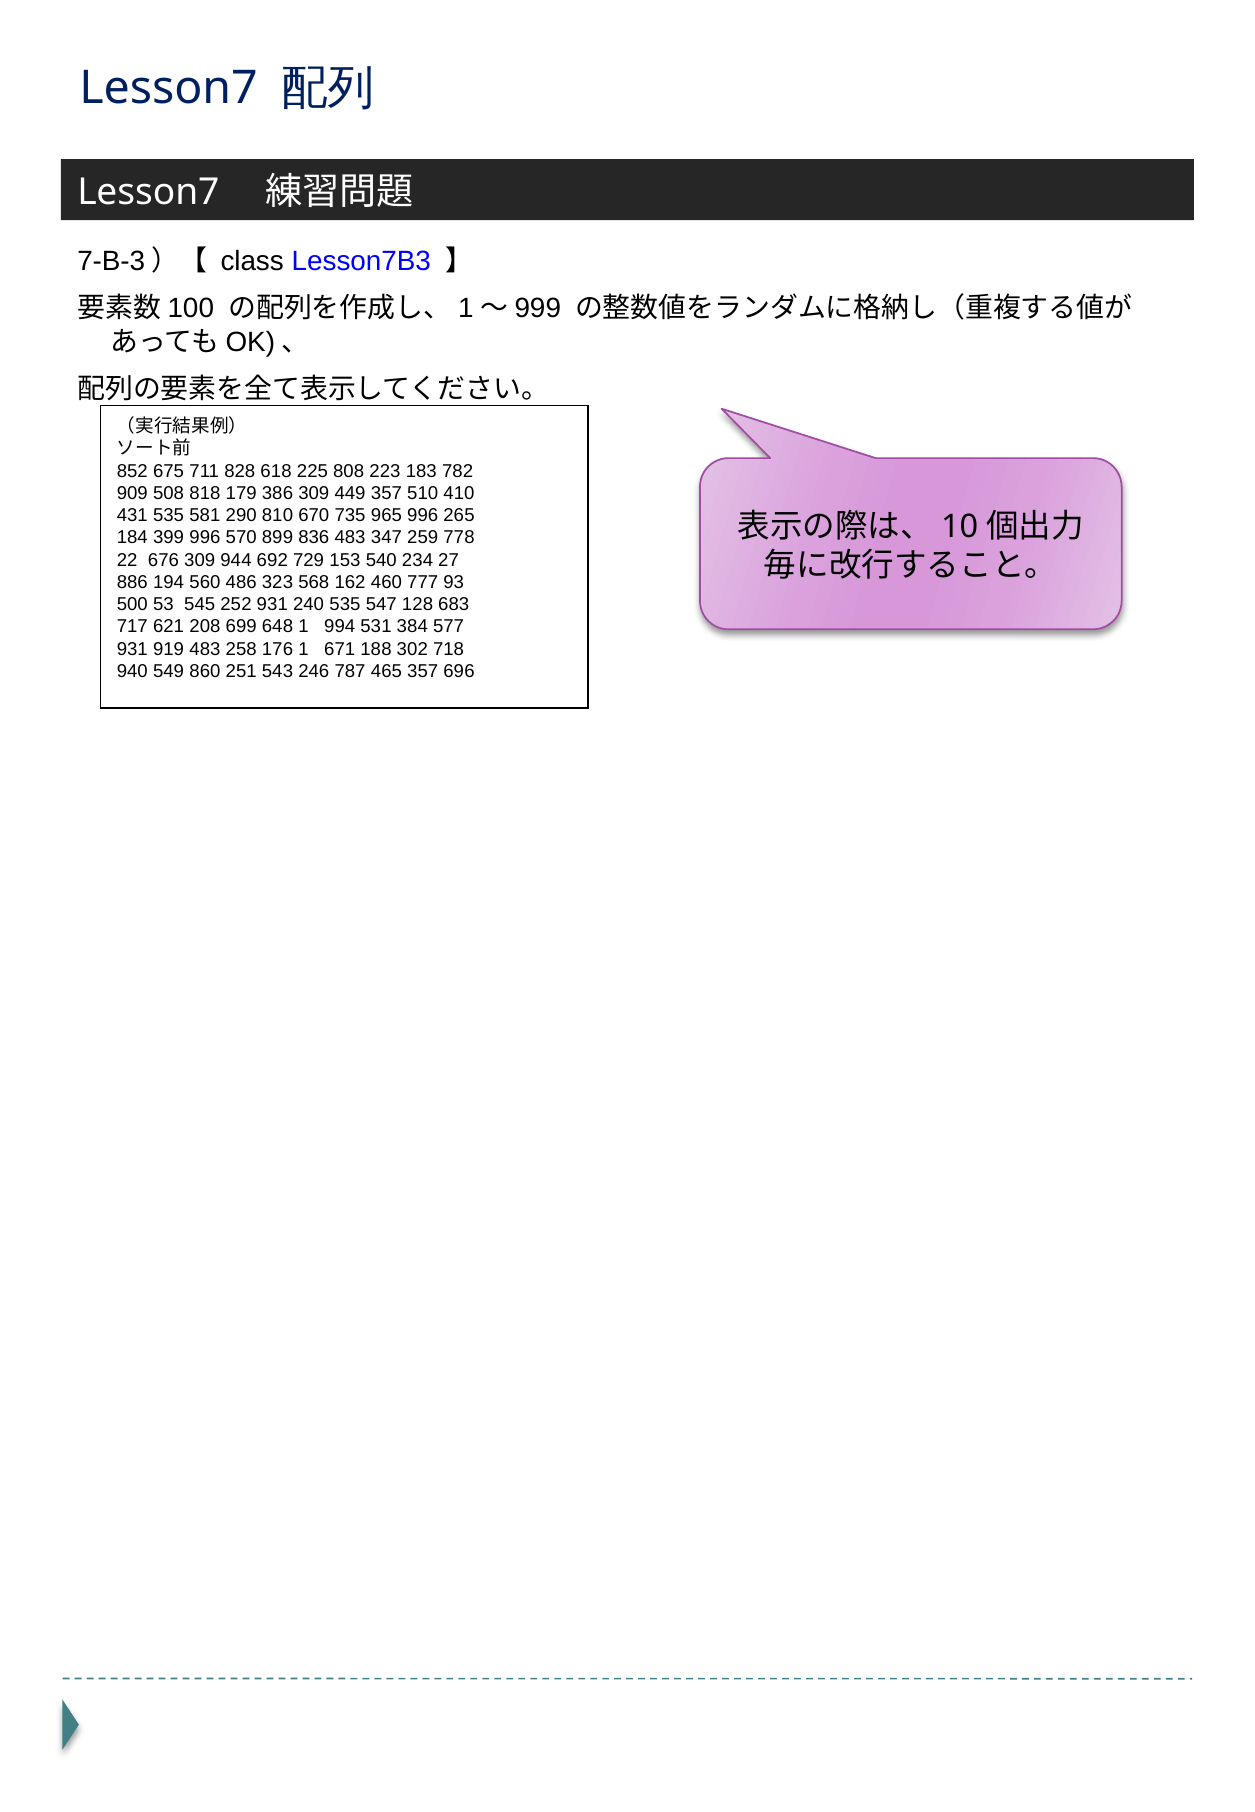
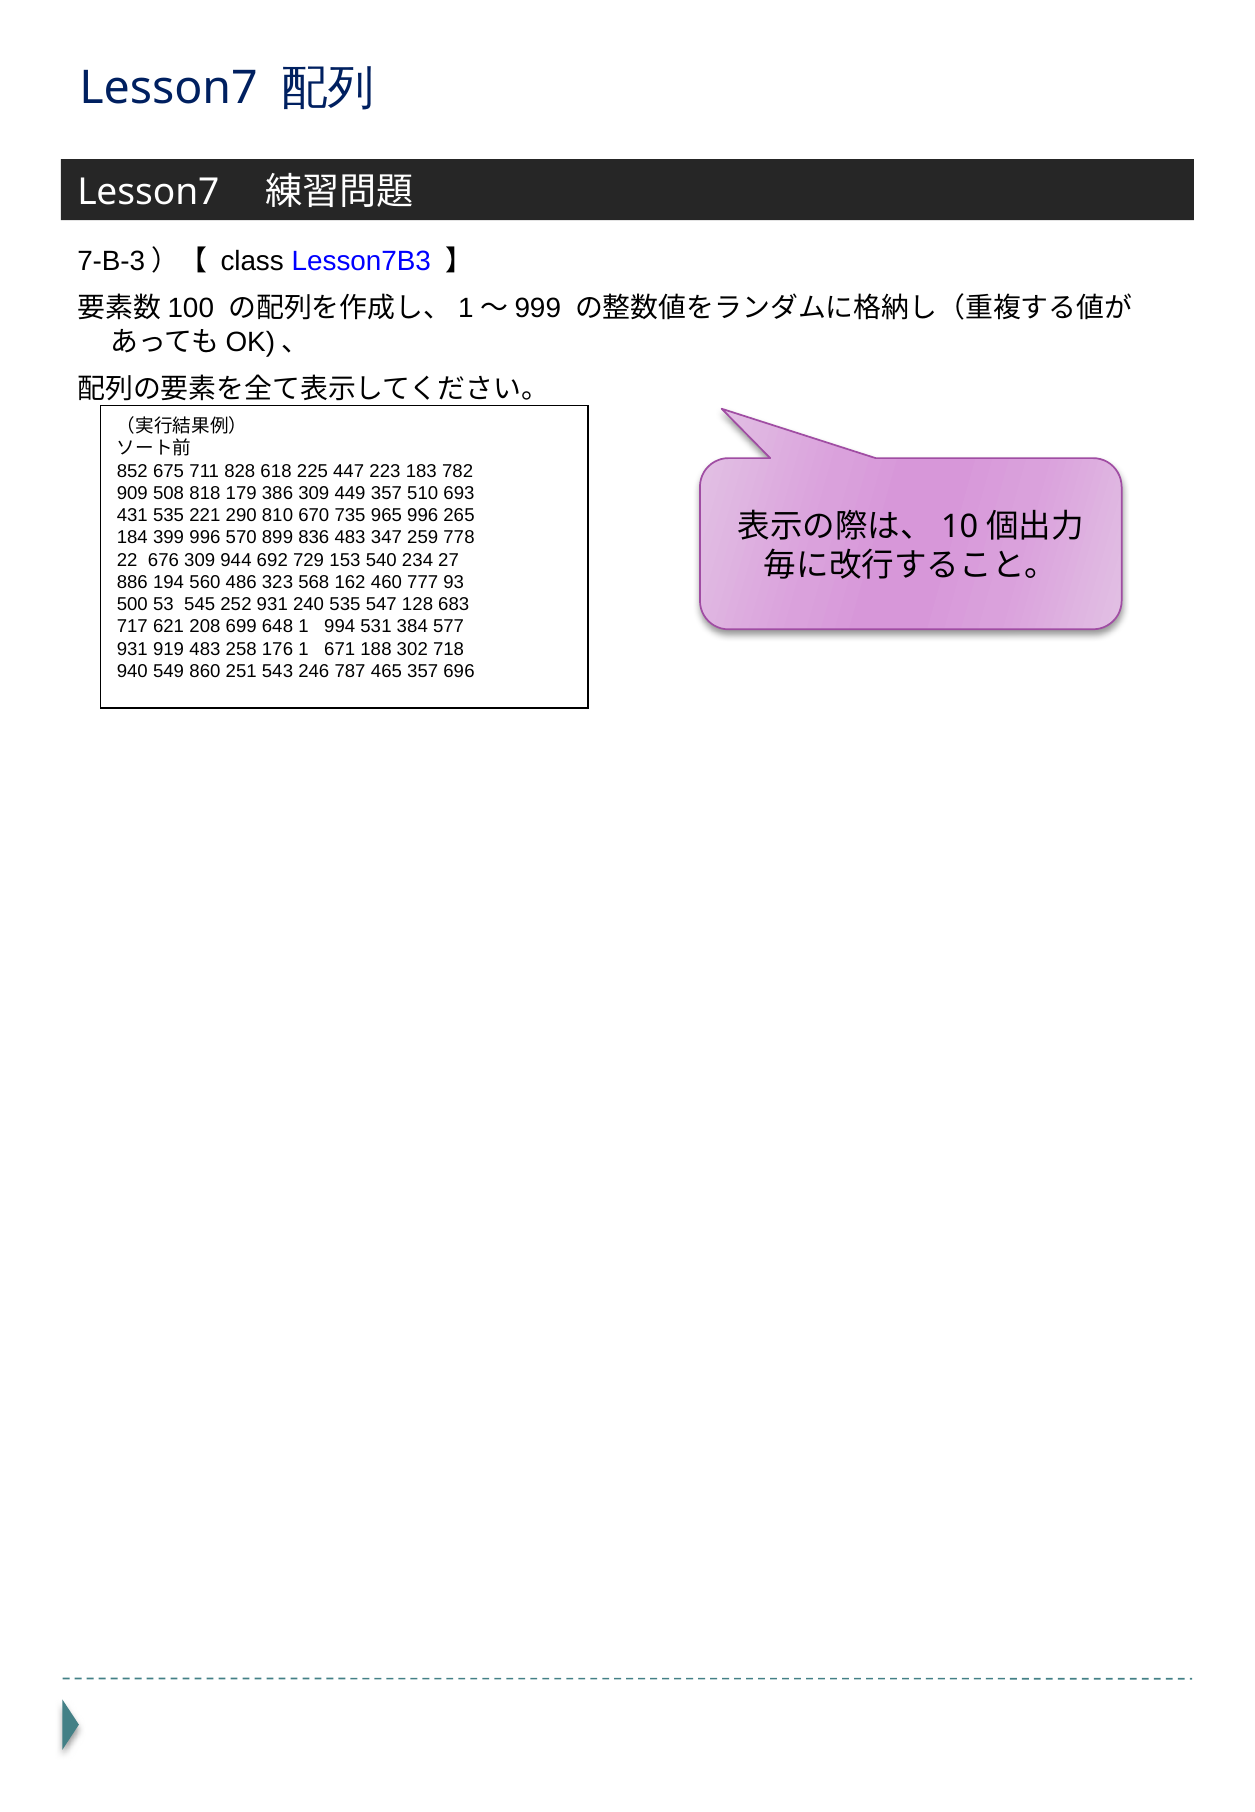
808: 808 -> 447 (349, 471)
410: 410 -> 693 (459, 493)
581: 581 -> 221 (205, 516)
